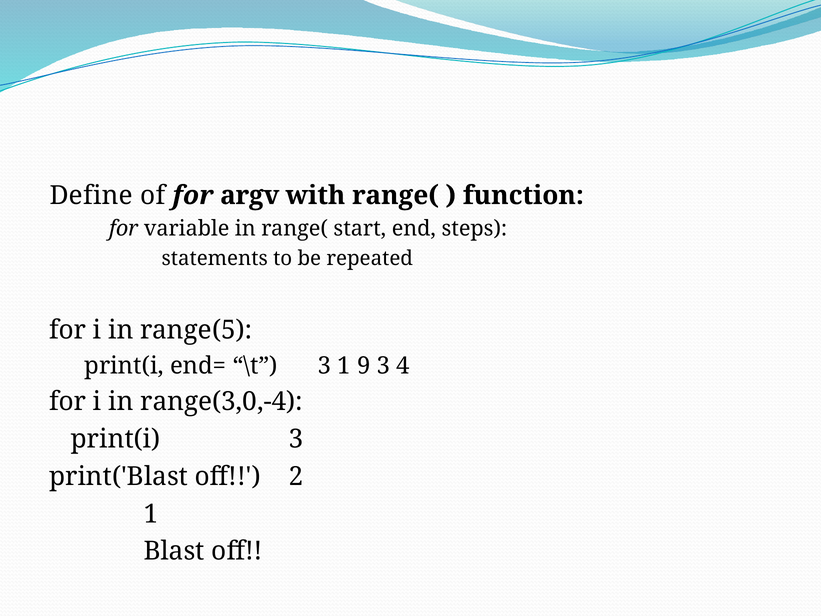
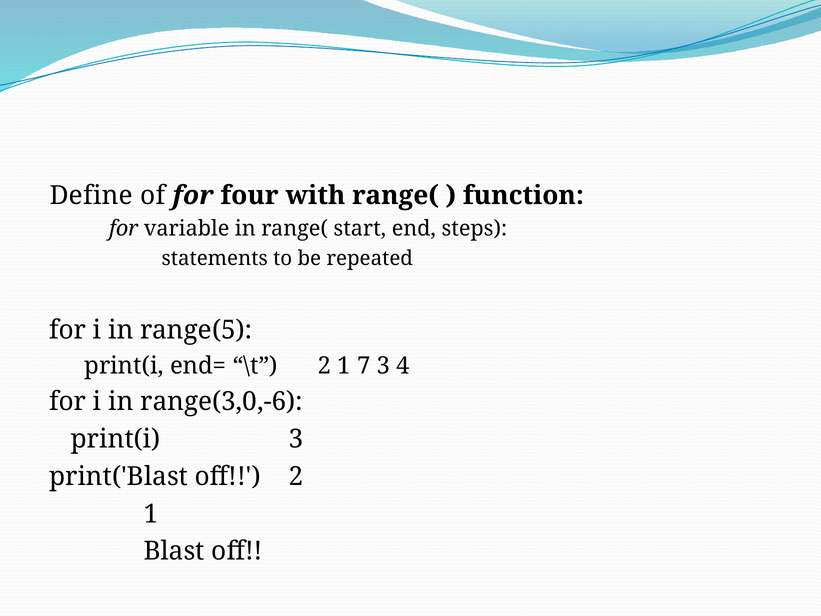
argv: argv -> four (250, 195)
\t 3: 3 -> 2 (325, 365)
9: 9 -> 7 (364, 365)
range(3,0,-4: range(3,0,-4 -> range(3,0,-6 (222, 402)
